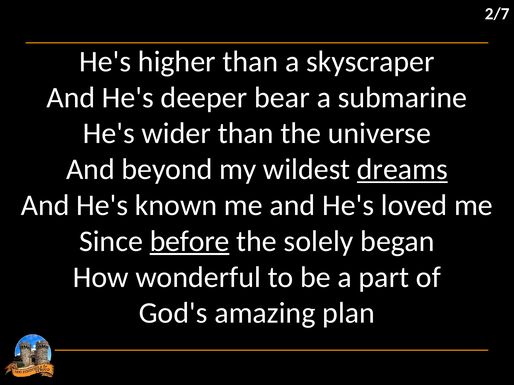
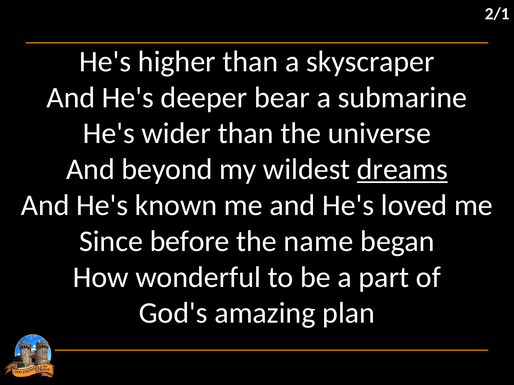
2/7: 2/7 -> 2/1 (497, 14)
before underline: present -> none (190, 241)
solely: solely -> name (318, 241)
